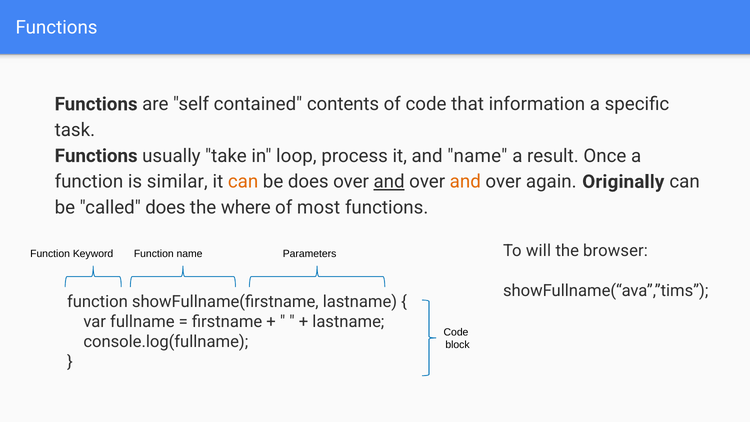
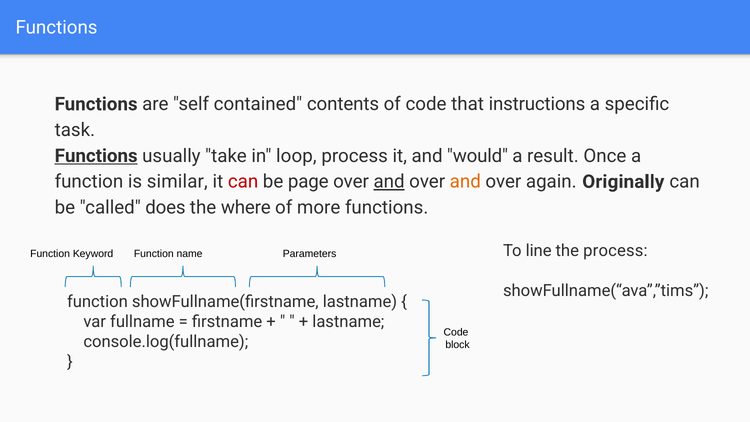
information: information -> instructions (537, 104)
Functions underline: none -> present (96, 156)
and name: name -> would (478, 156)
can colour: orange -> red (243, 182)
be does: does -> page (308, 182)
most: most -> more (319, 208)
will: will -> line (539, 251)
the browser: browser -> process (615, 251)
